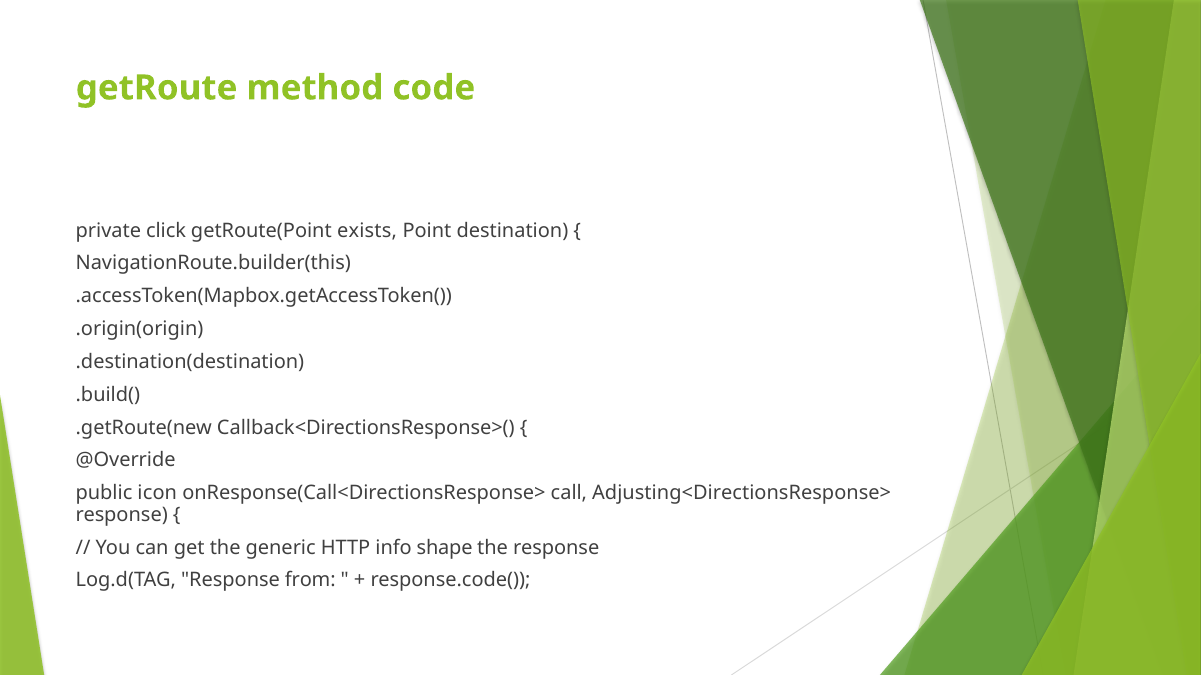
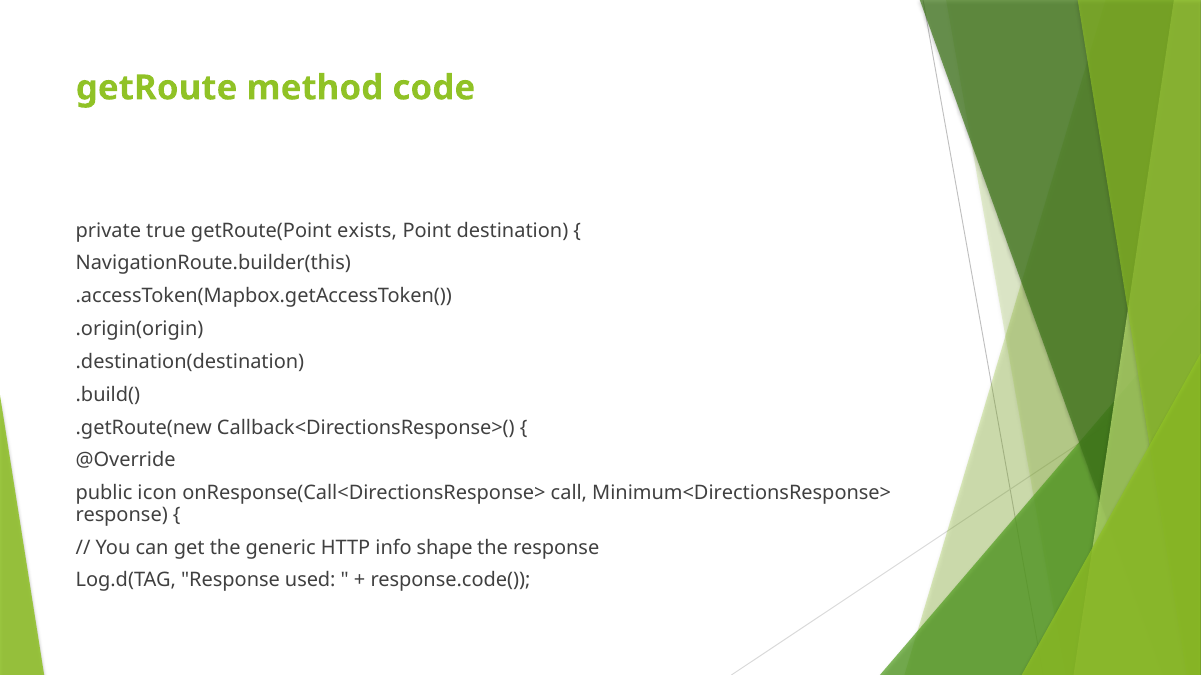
click: click -> true (166, 231)
Adjusting<DirectionsResponse>: Adjusting<DirectionsResponse> -> Minimum<DirectionsResponse> (742, 493)
from: from -> used (310, 581)
